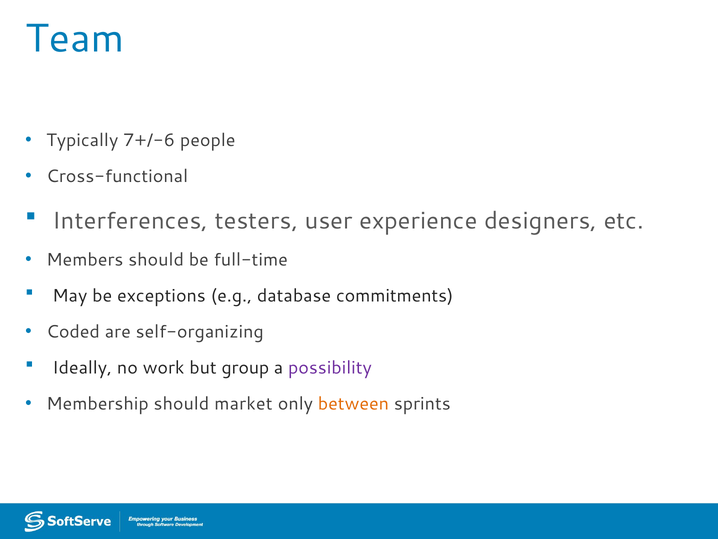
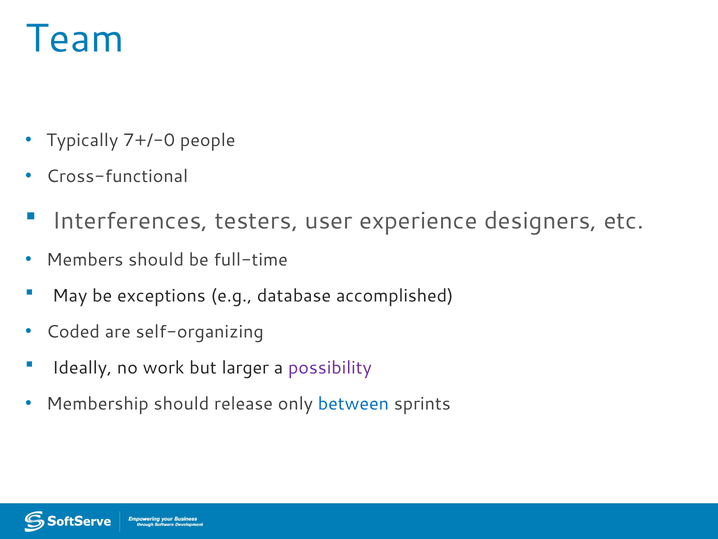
7+/-6: 7+/-6 -> 7+/-0 (149, 140)
commitments: commitments -> accomplished (395, 296)
group: group -> larger (245, 367)
market: market -> release (244, 403)
between colour: orange -> blue (353, 403)
